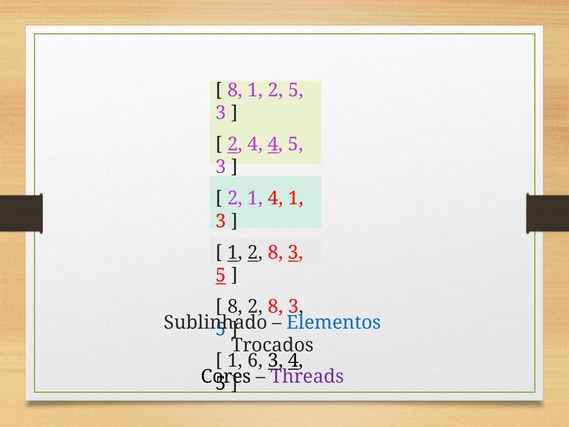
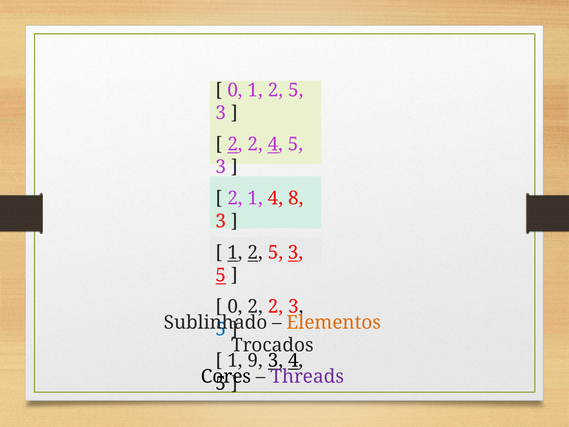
8: 8 -> 0 (235, 90)
4: 4 -> 2 (255, 144)
4 1: 1 -> 8 (296, 198)
8: 8 -> 5 (275, 252)
8: 8 -> 0 (235, 306)
8: 8 -> 2 (276, 306)
Elementos colour: blue -> orange (334, 322)
6: 6 -> 9 (255, 360)
